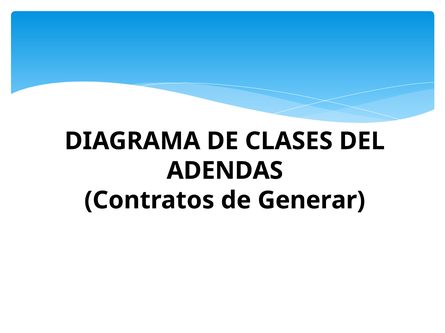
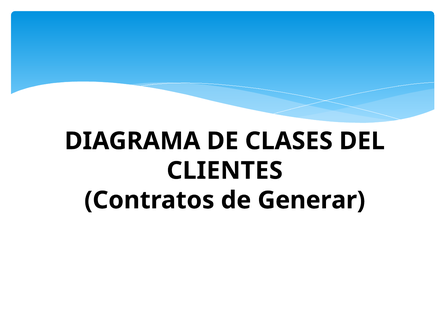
ADENDAS: ADENDAS -> CLIENTES (225, 171)
